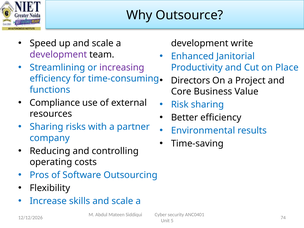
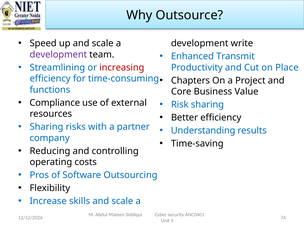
Janitorial: Janitorial -> Transmit (236, 56)
increasing colour: purple -> red (122, 67)
Directors: Directors -> Chapters (190, 80)
Environmental: Environmental -> Understanding (203, 131)
